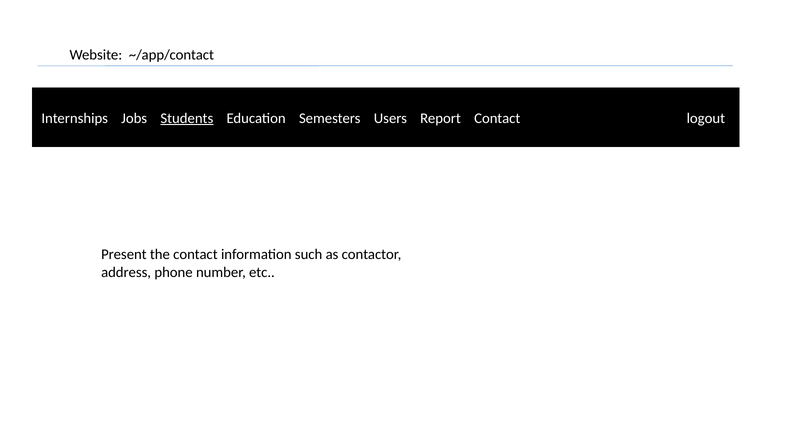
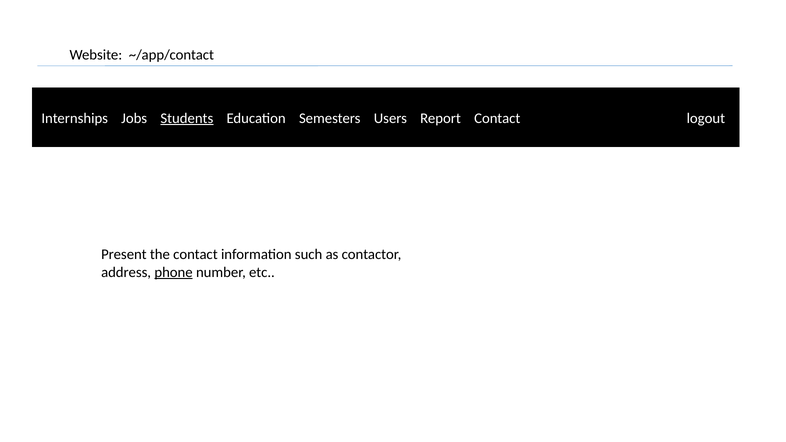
phone underline: none -> present (174, 272)
